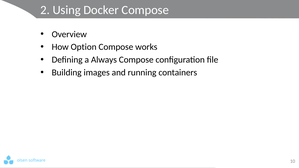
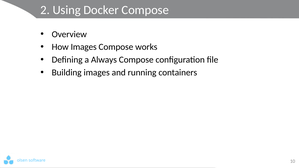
How Option: Option -> Images (84, 47)
